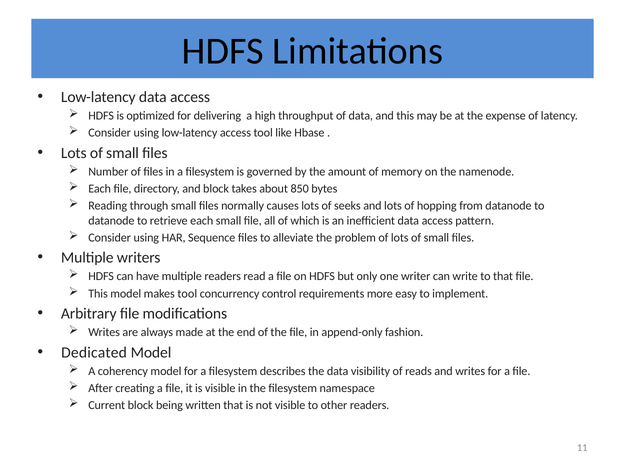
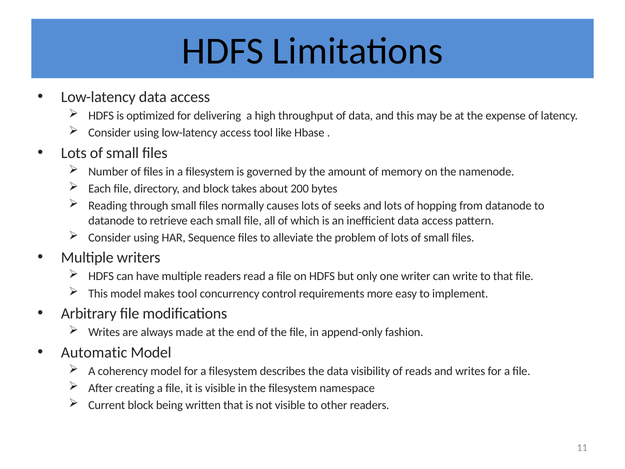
850: 850 -> 200 (300, 189)
Dedicated: Dedicated -> Automatic (94, 352)
